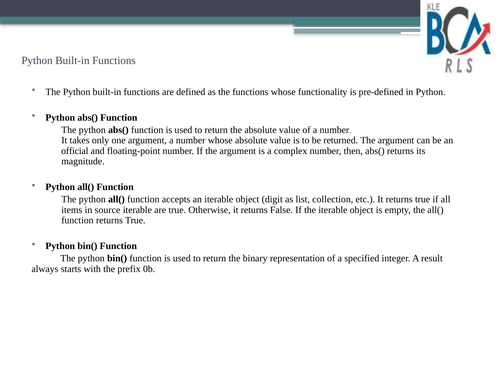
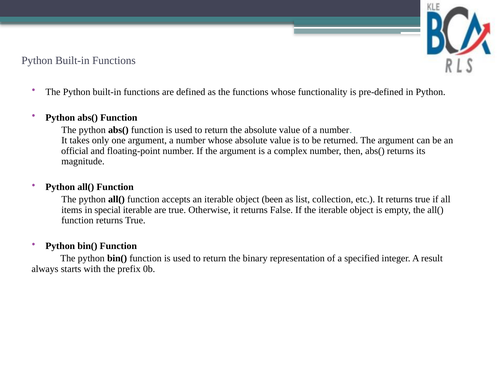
digit: digit -> been (272, 199)
source: source -> special (108, 210)
